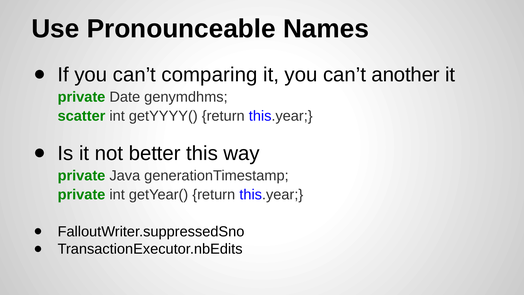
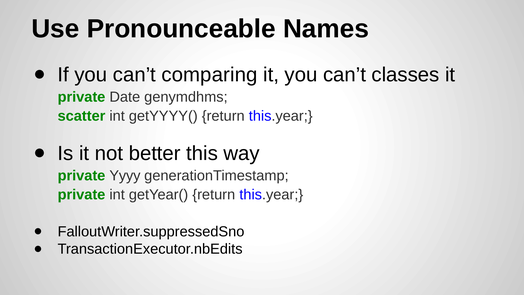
another: another -> classes (406, 75)
Java: Java -> Yyyy (125, 175)
